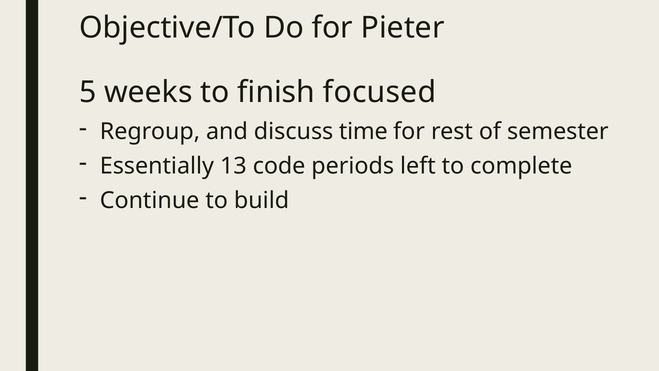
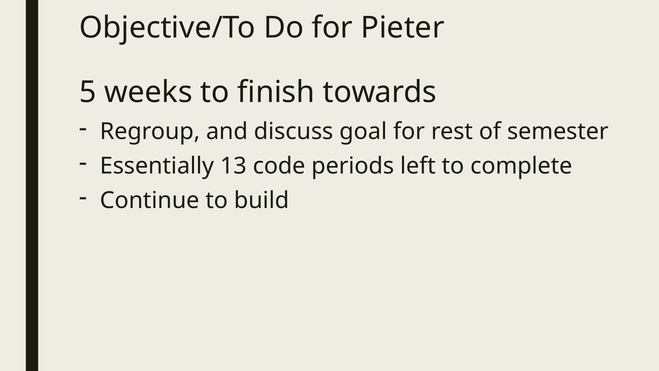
focused: focused -> towards (380, 92)
time: time -> goal (363, 131)
